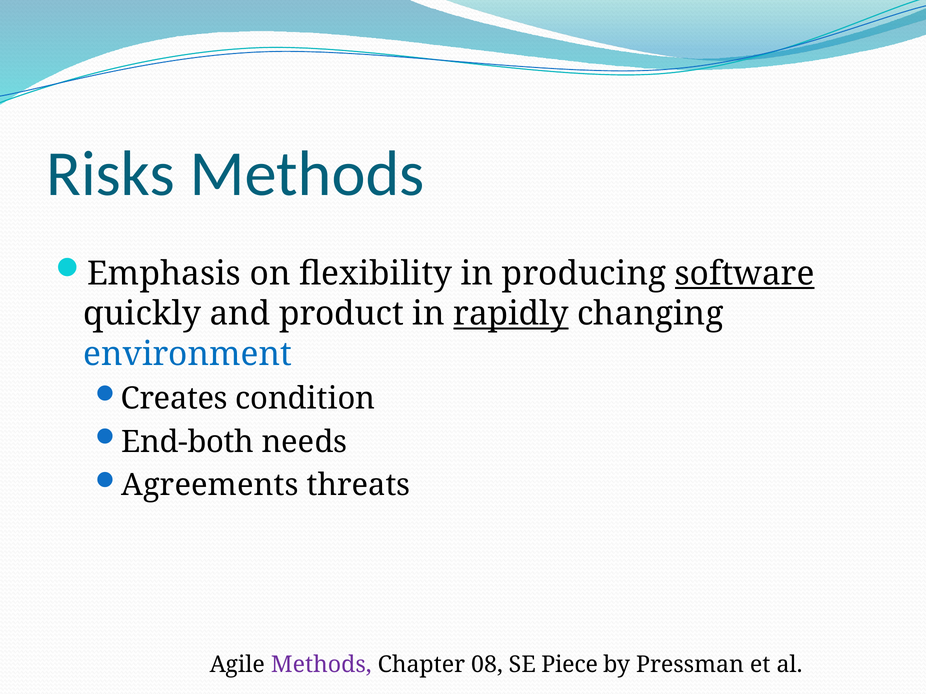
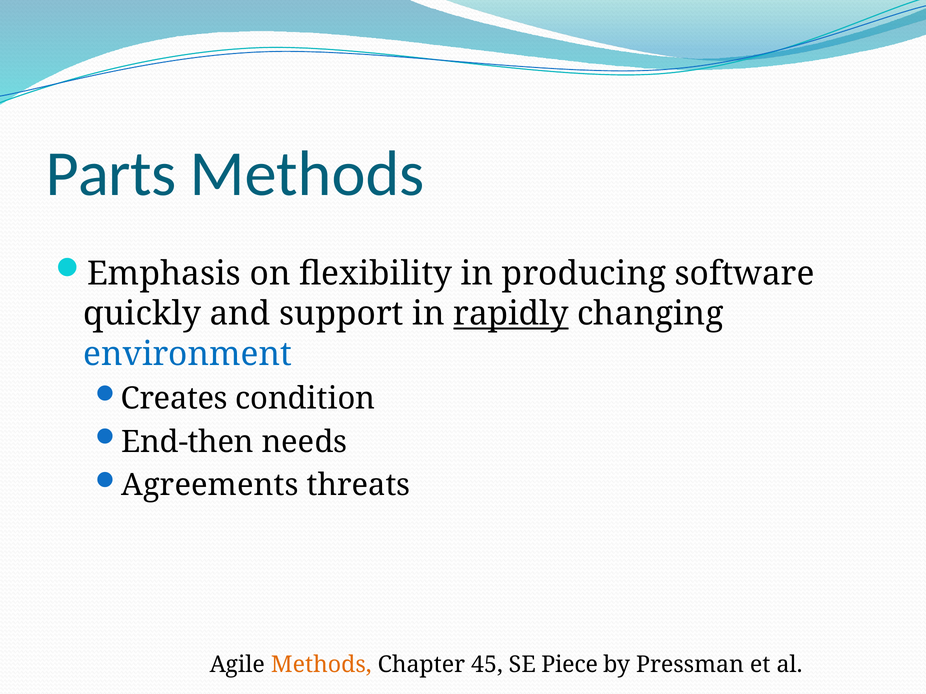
Risks: Risks -> Parts (111, 174)
software underline: present -> none (745, 274)
product: product -> support (342, 314)
End-both: End-both -> End-then (188, 442)
Methods colour: purple -> orange (321, 665)
08: 08 -> 45 (487, 665)
